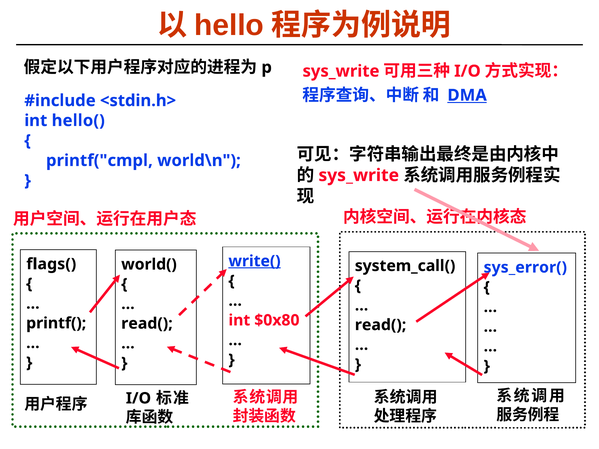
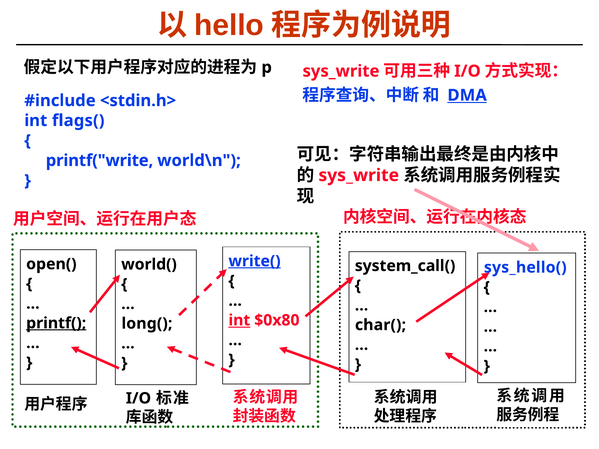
hello(: hello( -> flags( (78, 121)
printf("cmpl: printf("cmpl -> printf("write (99, 161)
flags(: flags( -> open( (51, 264)
sys_error(: sys_error( -> sys_hello( (525, 268)
int underline: none -> present (239, 320)
printf( underline: none -> present (56, 323)
read(: read( -> long( (147, 324)
read(: read( -> char( (381, 325)
